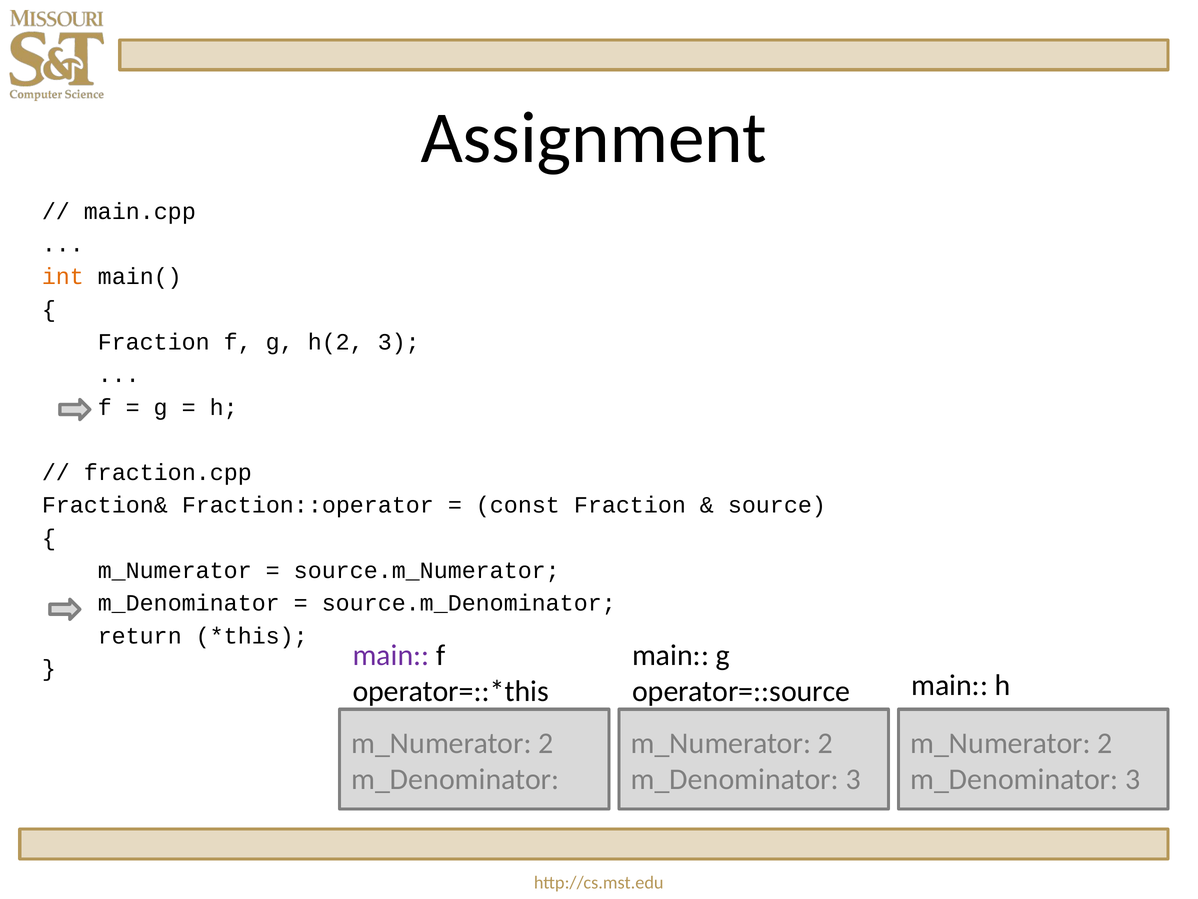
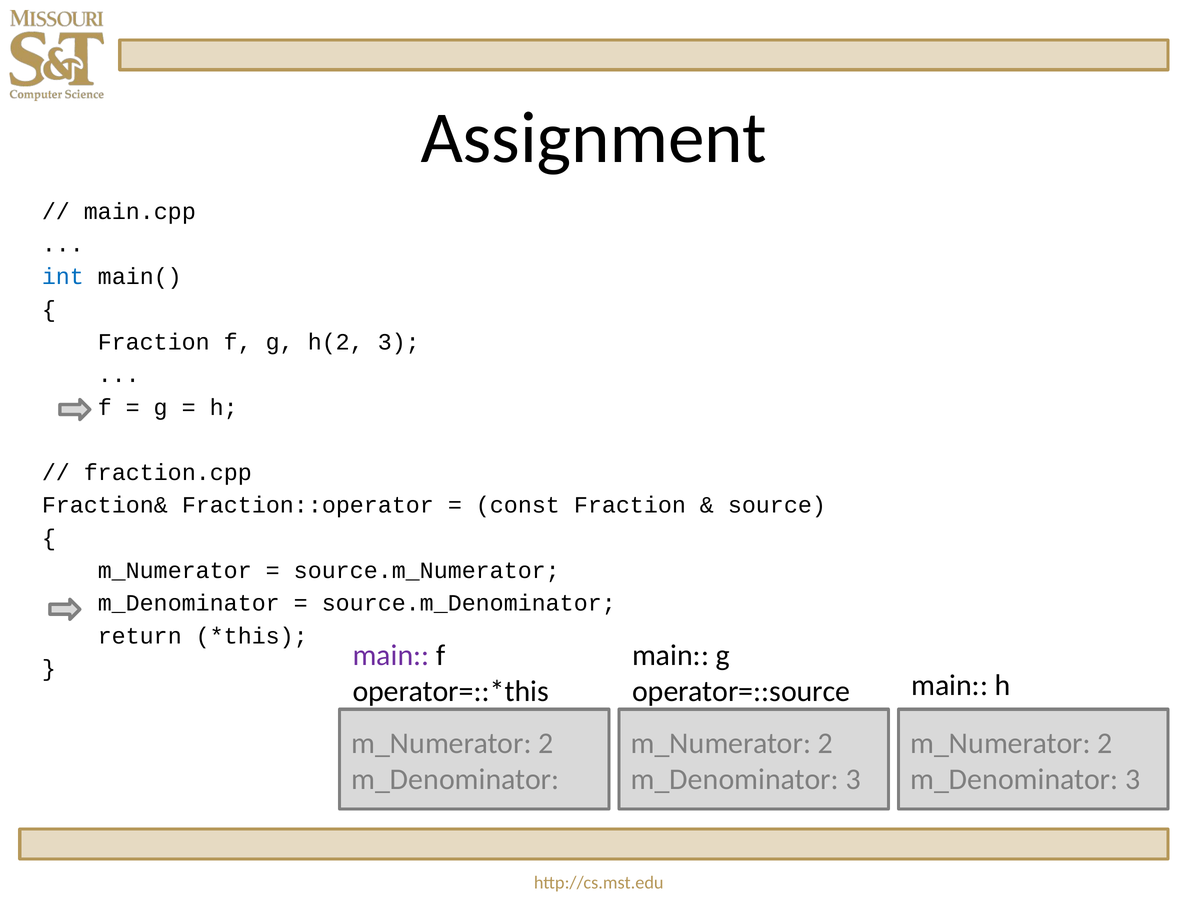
int colour: orange -> blue (63, 277)
